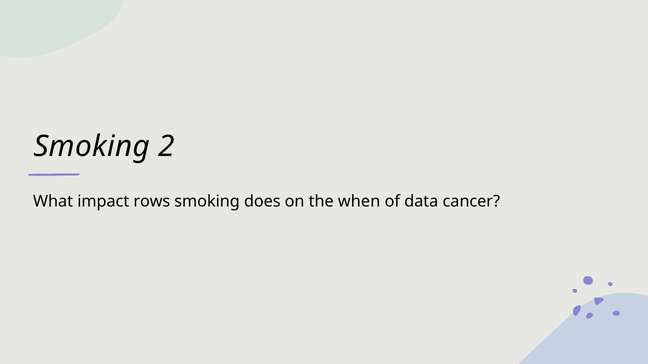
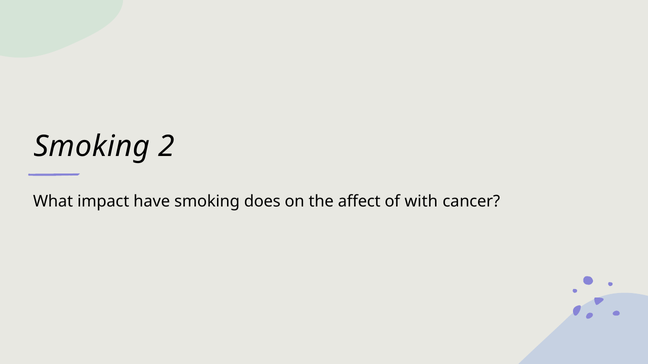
rows: rows -> have (152, 202)
when: when -> affect (359, 202)
data: data -> with (421, 202)
